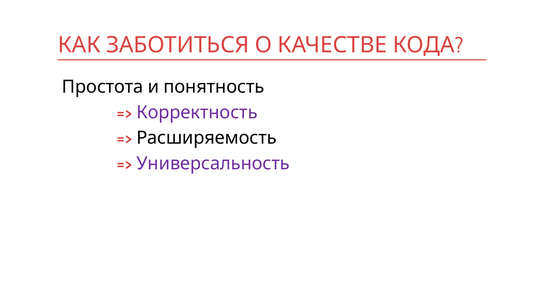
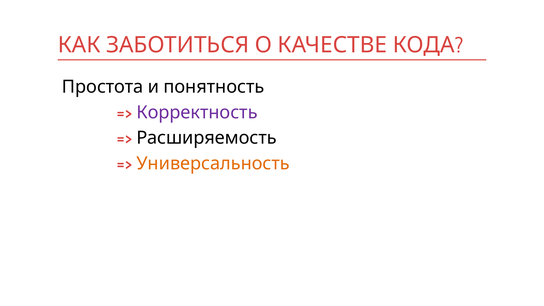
Универсальность colour: purple -> orange (213, 163)
